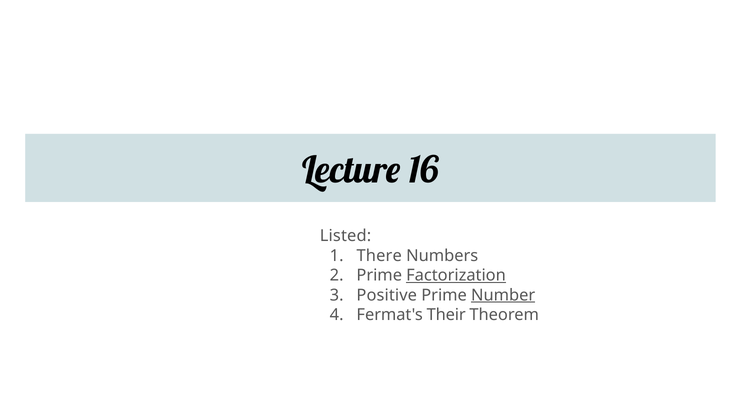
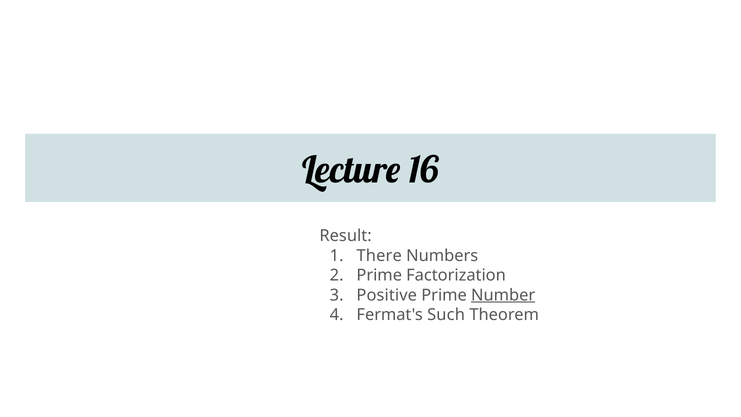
Listed: Listed -> Result (346, 236)
Factorization underline: present -> none (456, 275)
Their: Their -> Such (446, 315)
